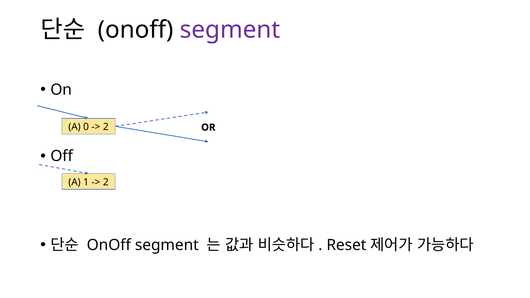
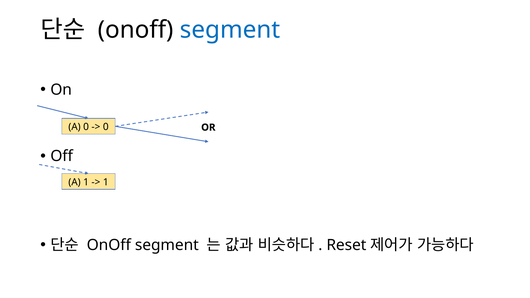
segment colour: purple -> blue (230, 30)
2: 2 -> 0 (106, 127)
2: 2 -> 1 (106, 182)
